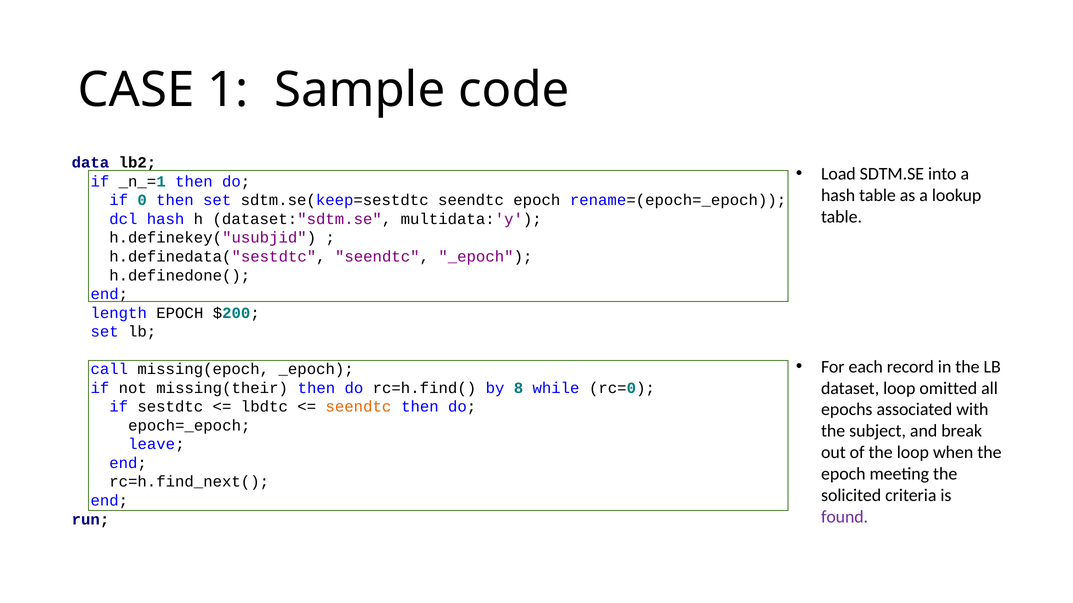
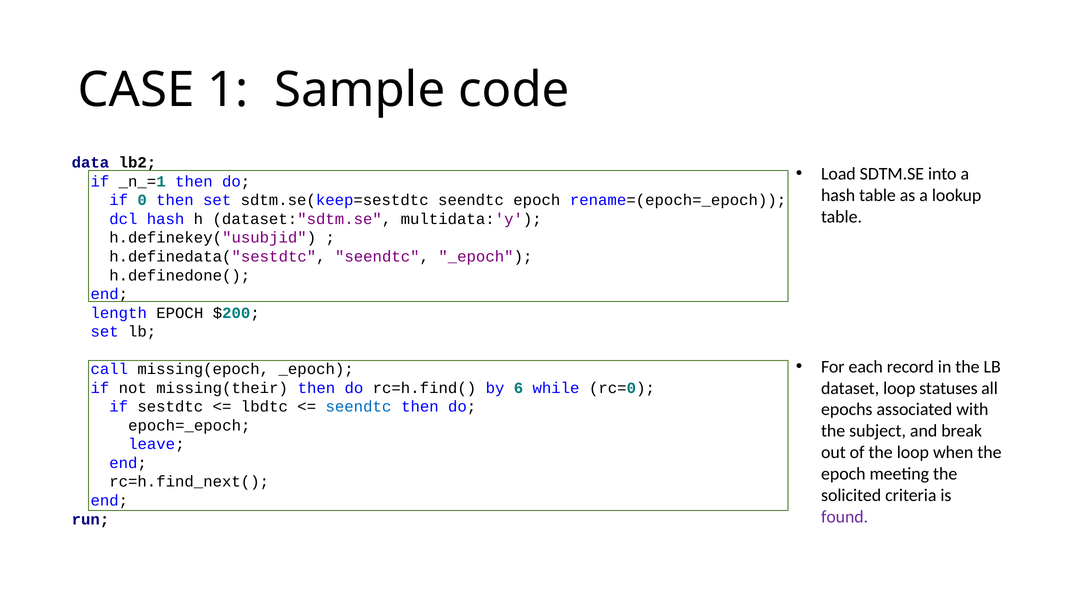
omitted: omitted -> statuses (948, 388)
8: 8 -> 6 (519, 388)
seendtc colour: orange -> blue (358, 407)
